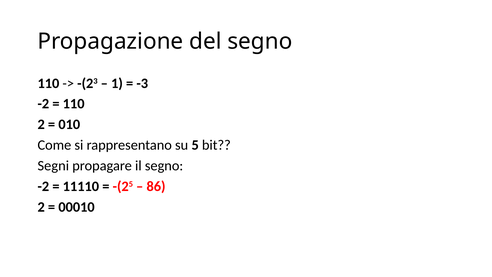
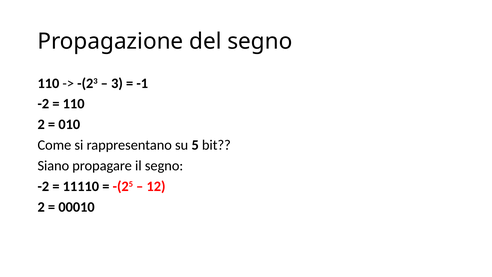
1: 1 -> 3 (117, 83)
-3: -3 -> -1 (142, 83)
Segni: Segni -> Siano (53, 166)
86: 86 -> 12 (156, 186)
